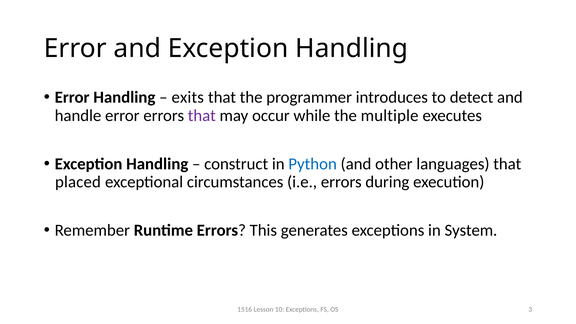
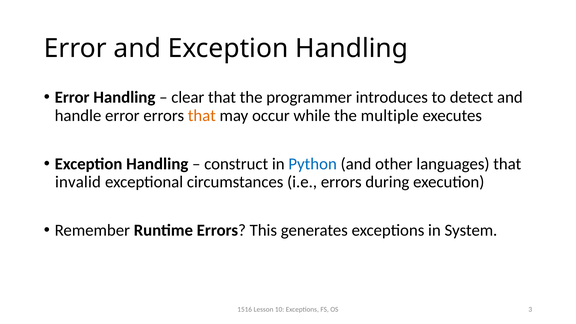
exits: exits -> clear (188, 97)
that colour: purple -> orange (202, 116)
placed: placed -> invalid (78, 182)
